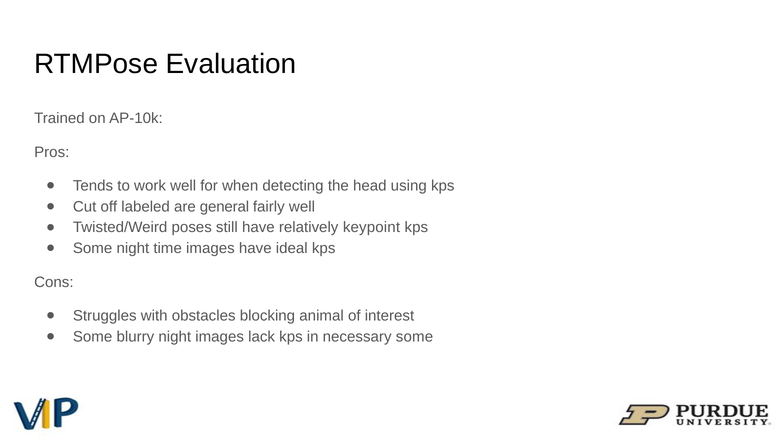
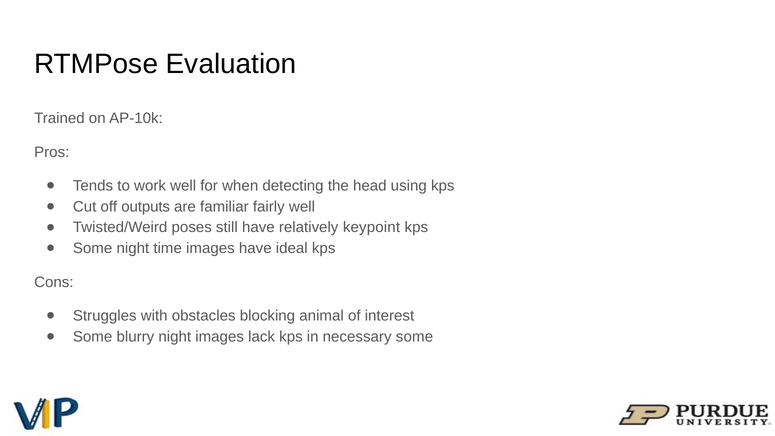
labeled: labeled -> outputs (146, 207)
general: general -> familiar (224, 207)
